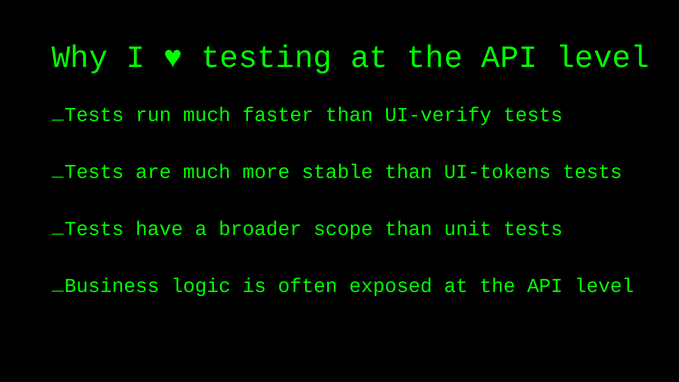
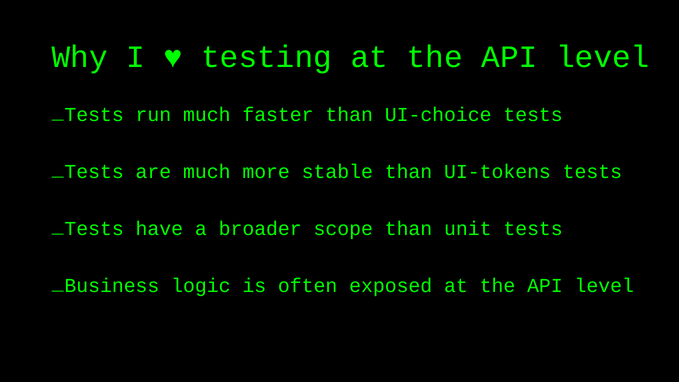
UI-verify: UI-verify -> UI-choice (438, 115)
